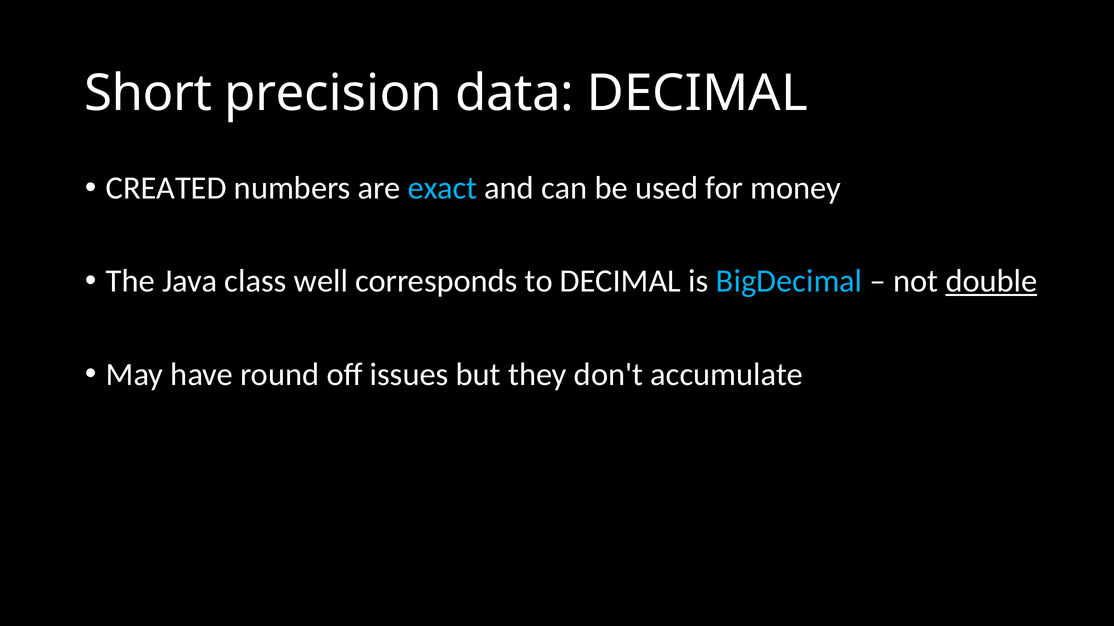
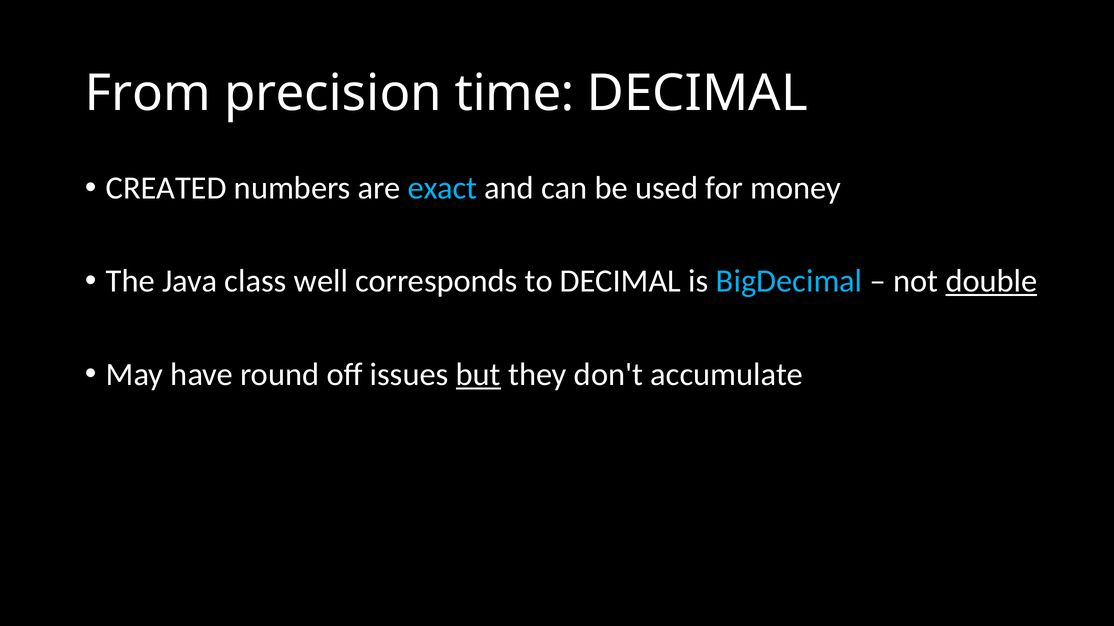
Short: Short -> From (148, 94)
data: data -> time (515, 94)
but underline: none -> present (478, 375)
